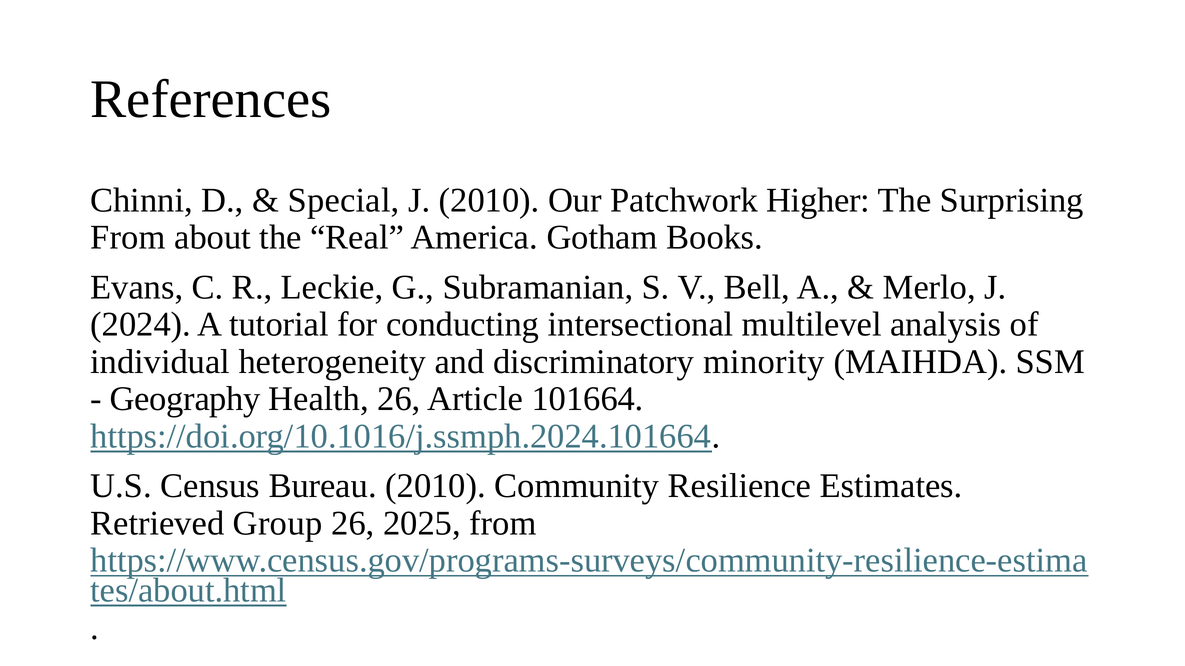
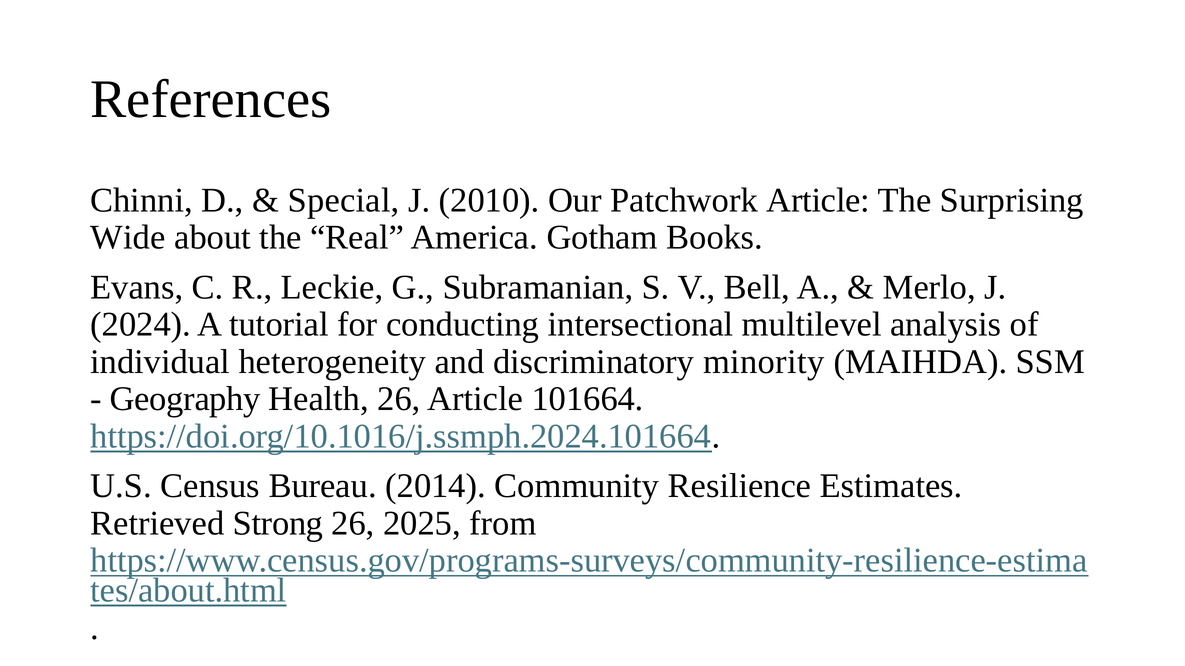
Patchwork Higher: Higher -> Article (818, 200)
From: From -> Wide (128, 238)
Bureau 2010: 2010 -> 2014 (436, 486)
Group: Group -> Strong (278, 524)
